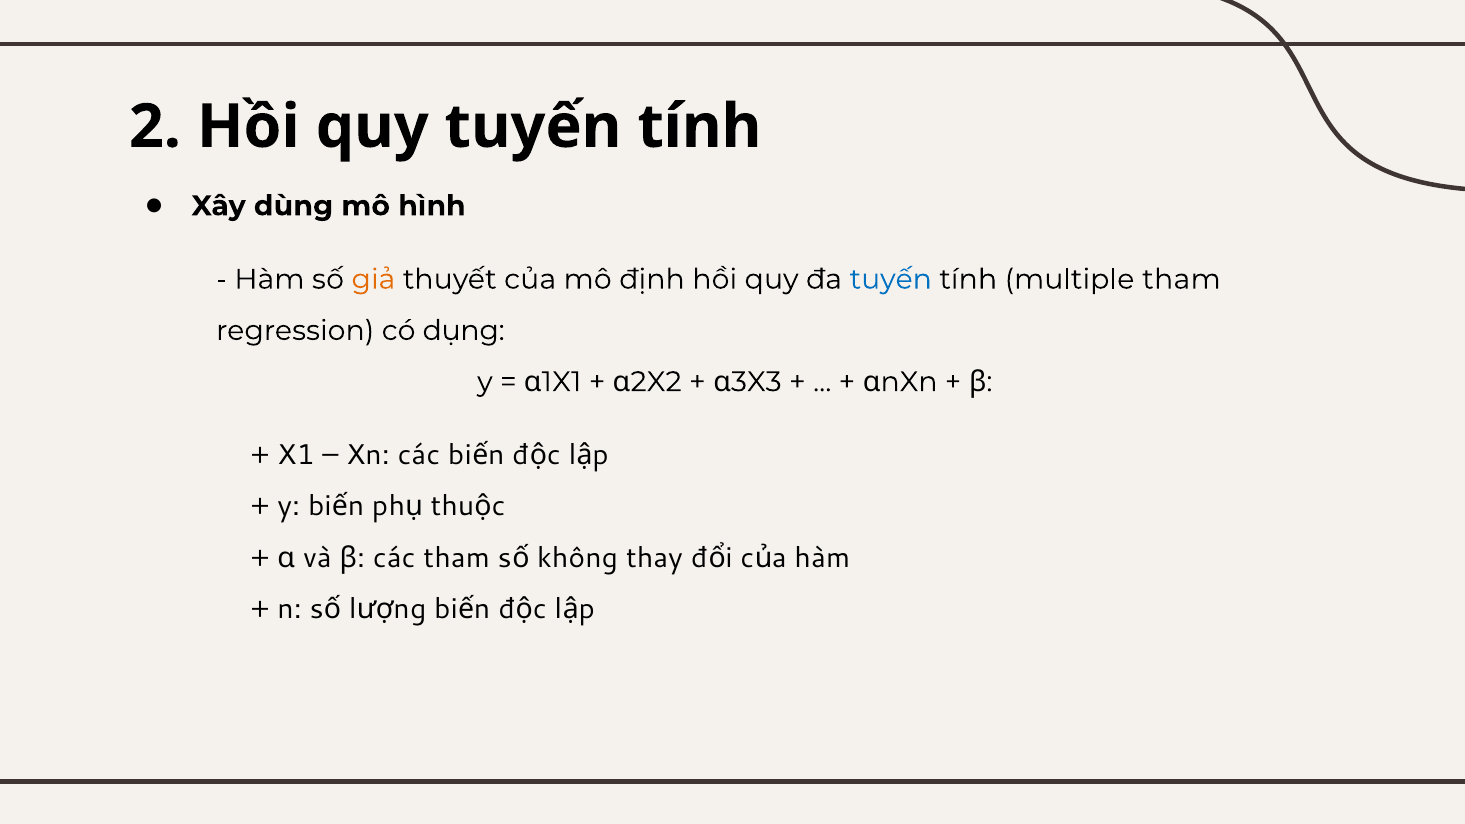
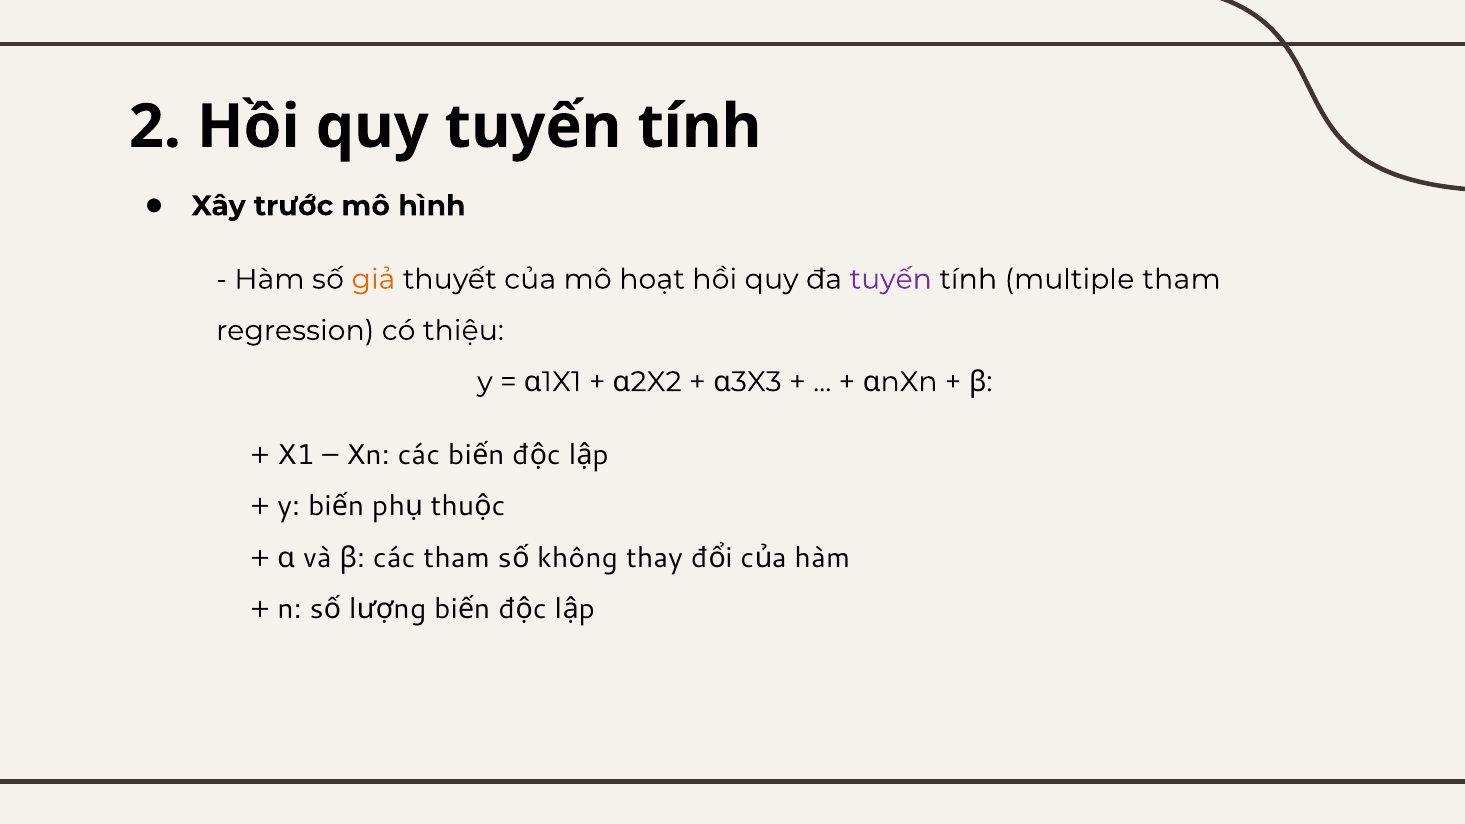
dùng: dùng -> trước (294, 206)
định: định -> hoạt (652, 279)
tuyến colour: blue -> purple (891, 279)
dụng: dụng -> thiệu (463, 331)
